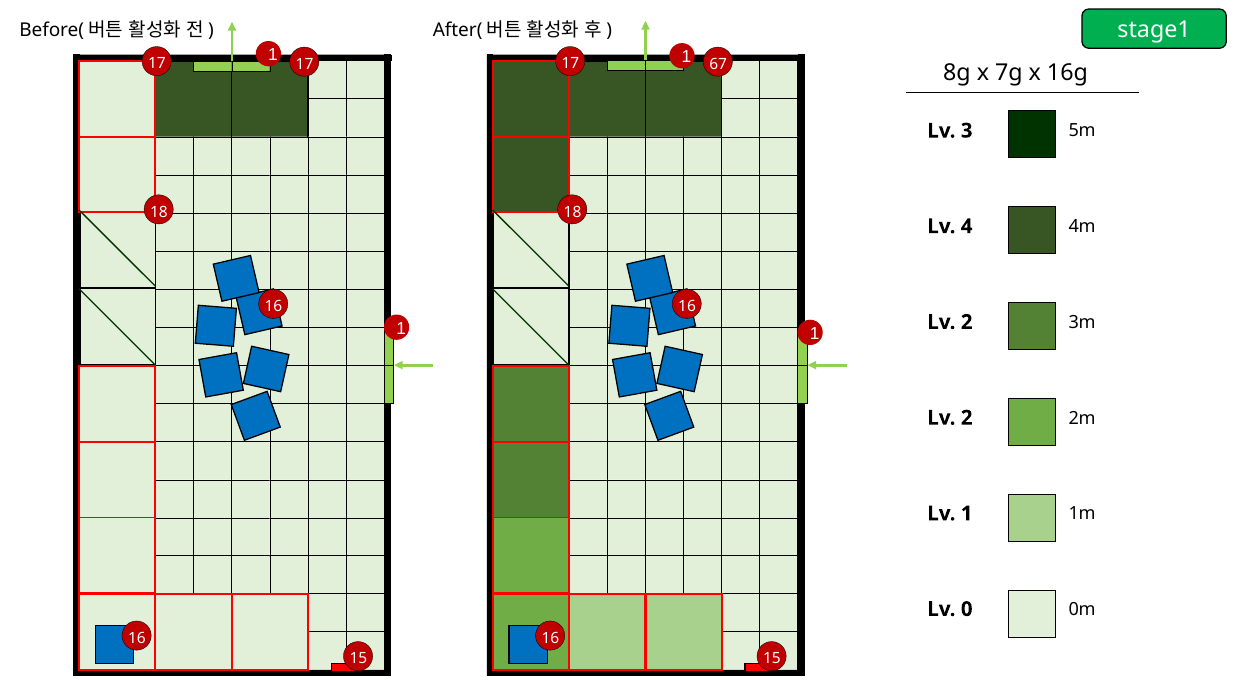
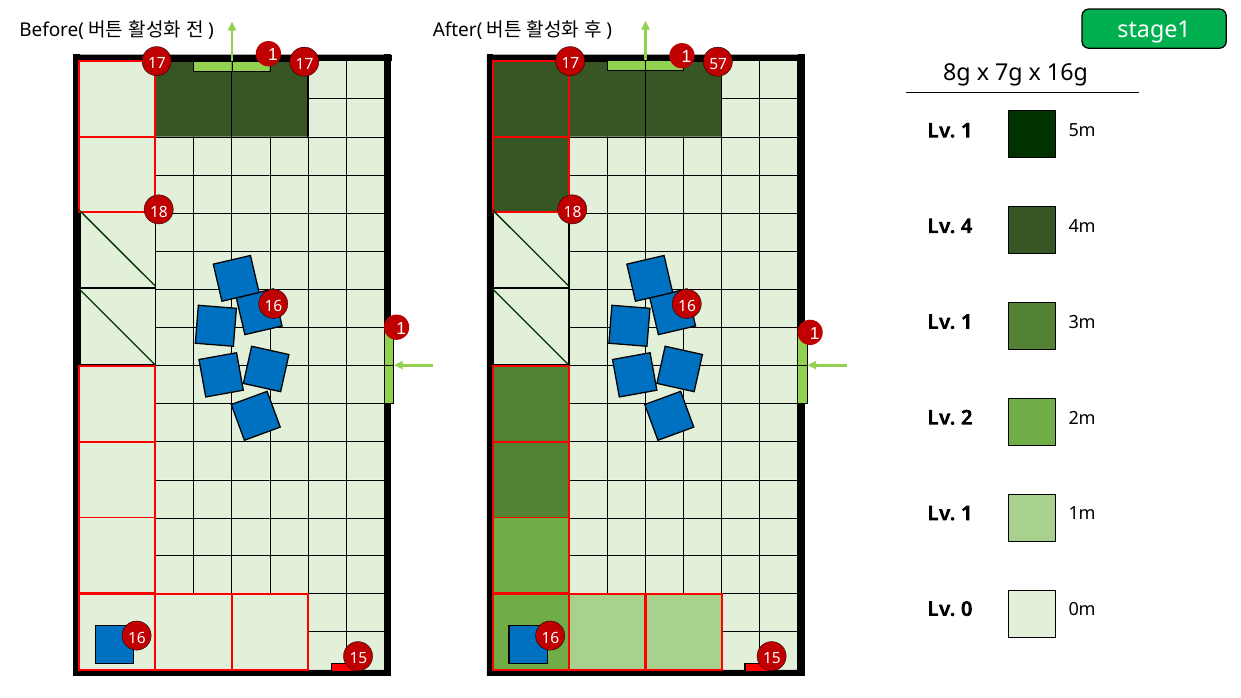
67: 67 -> 57 (718, 64)
3: 3 -> 1 (967, 131)
2: 2 -> 1 (967, 322)
